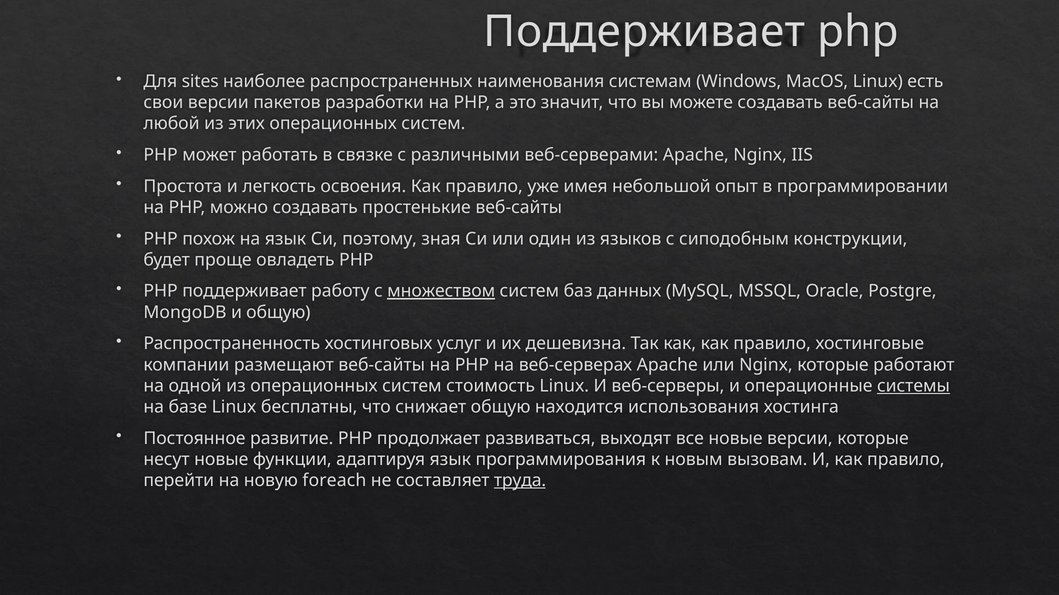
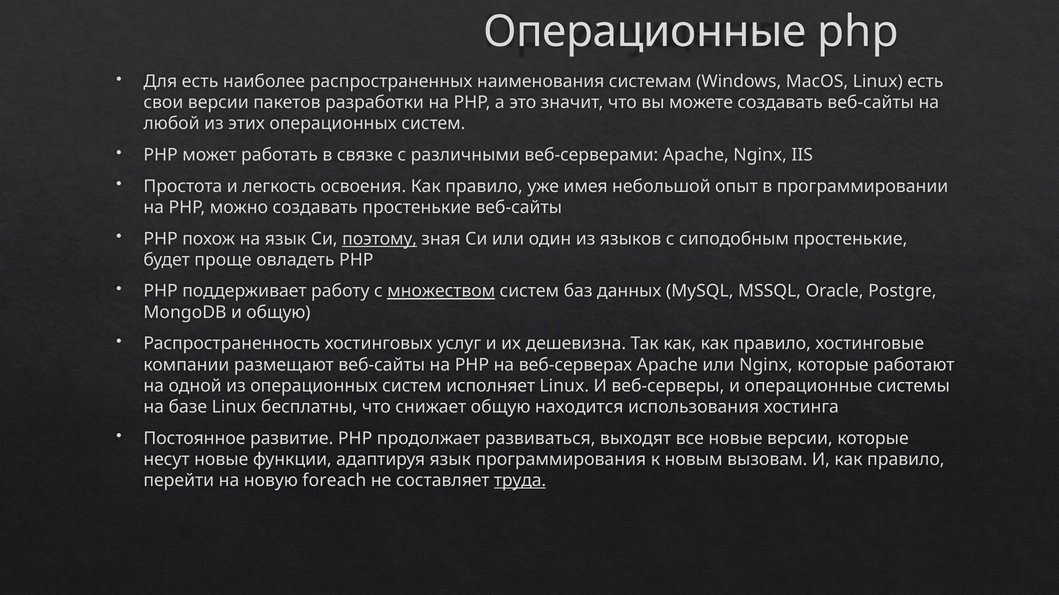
Поддерживает: Поддерживает -> Операционные (645, 31)
Для sites: sites -> есть (200, 81)
поэтому underline: none -> present (380, 239)
сиподобным конструкции: конструкции -> простенькие (850, 239)
стоимость: стоимость -> исполняет (491, 386)
системы underline: present -> none (913, 386)
